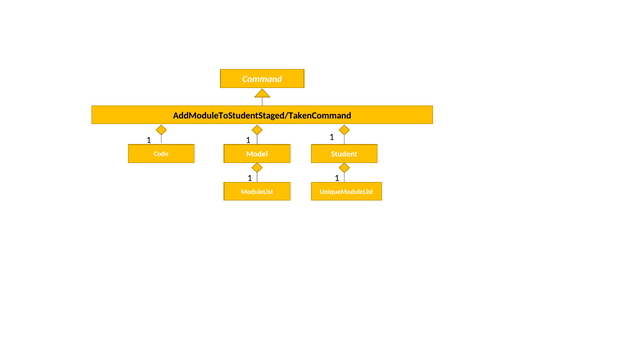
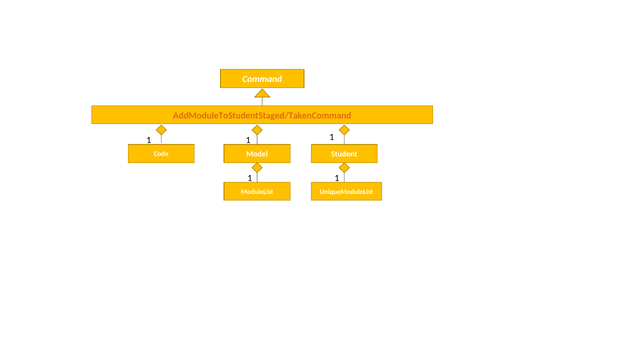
AddModuleToStudentStaged/TakenCommand colour: black -> orange (262, 115)
